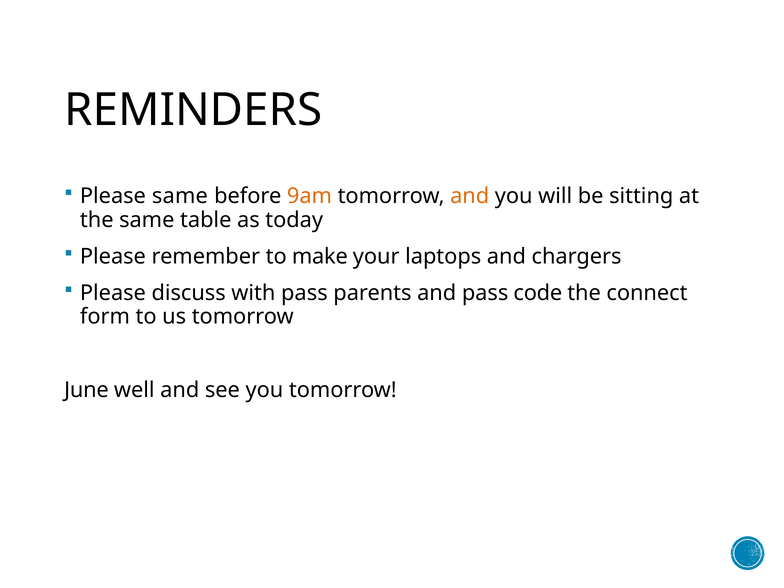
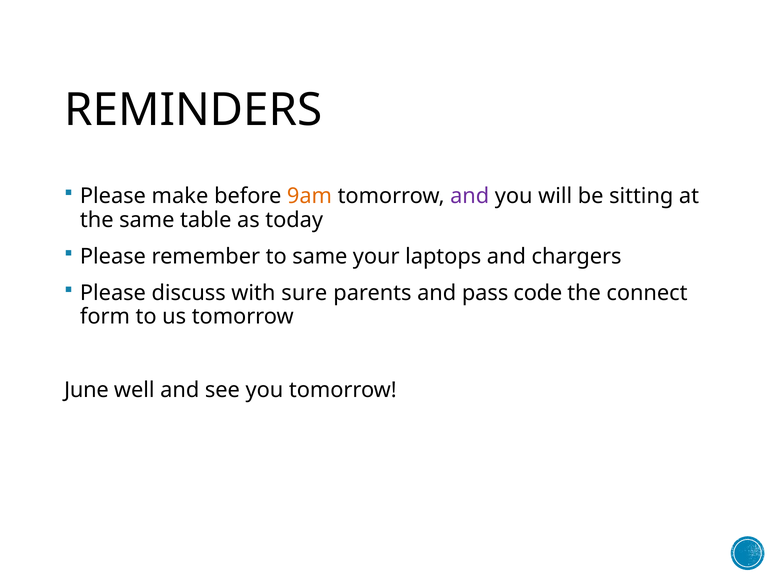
Please same: same -> make (180, 196)
and colour: orange -> purple (470, 196)
to make: make -> same (320, 256)
with pass: pass -> sure (304, 293)
